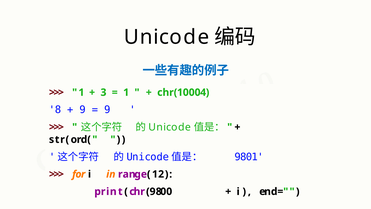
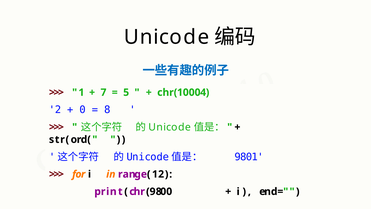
3: 3 -> 7 (103, 92)
1: 1 -> 5 (126, 92)
8: 8 -> 2 (55, 110)
9: 9 -> 0 (83, 110)
9: 9 -> 8 (107, 110)
